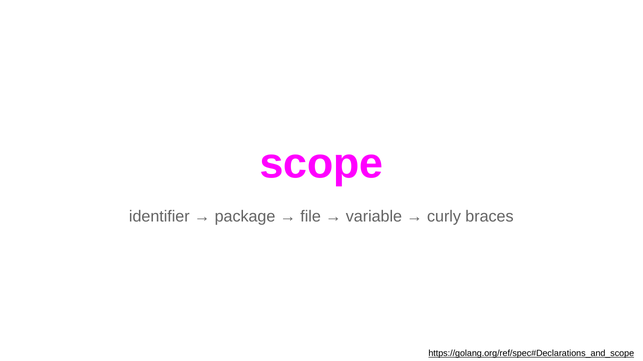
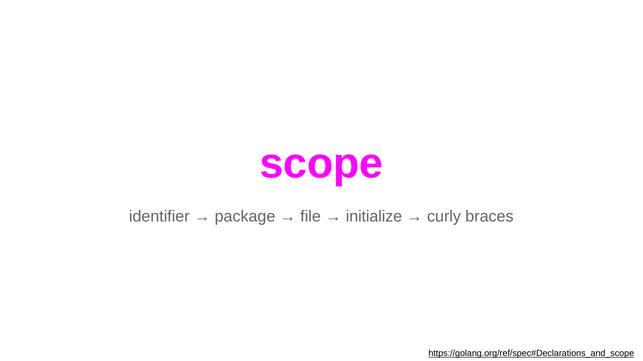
variable: variable -> initialize (374, 217)
